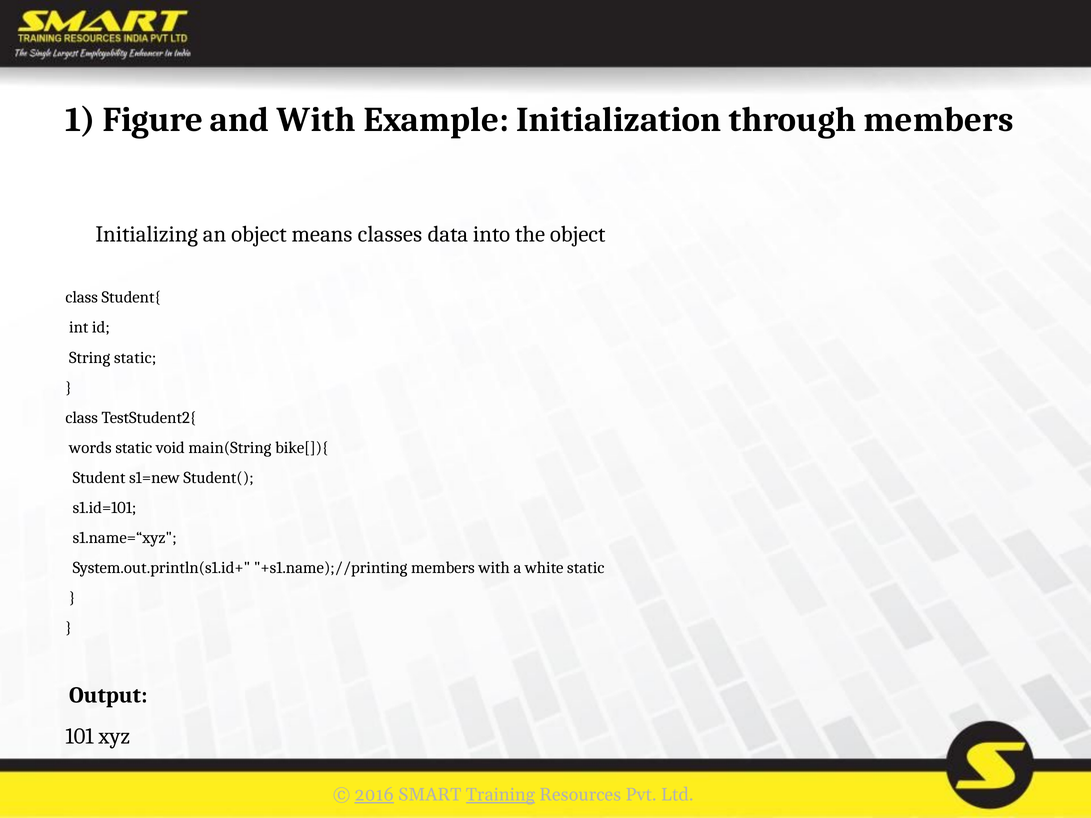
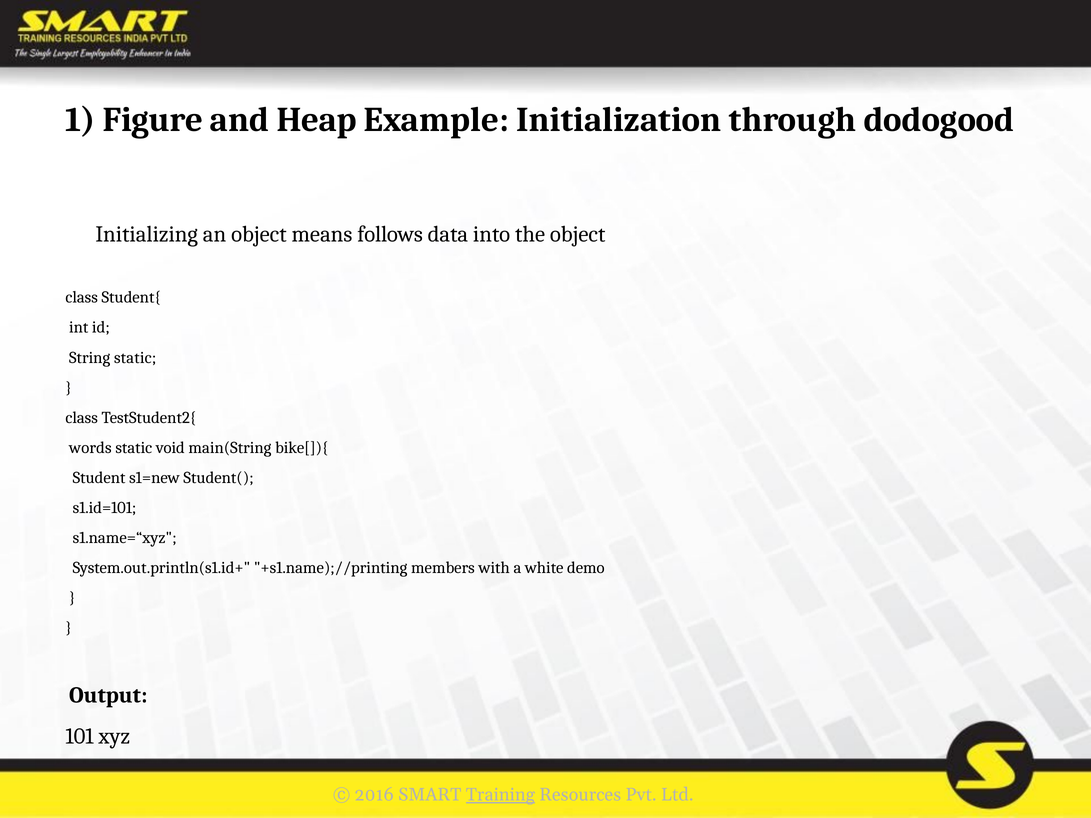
and With: With -> Heap (317, 120)
through members: members -> dodogood (939, 120)
classes: classes -> follows (390, 234)
white static: static -> demo (586, 568)
2016 underline: present -> none (374, 795)
